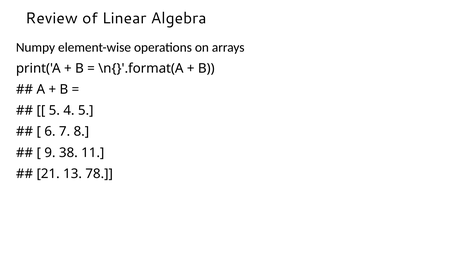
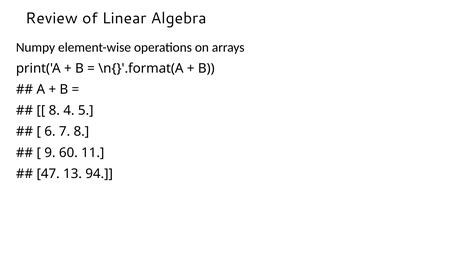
5: 5 -> 8 (54, 111)
38: 38 -> 60 (68, 153)
21: 21 -> 47 (48, 174)
78: 78 -> 94 (99, 174)
